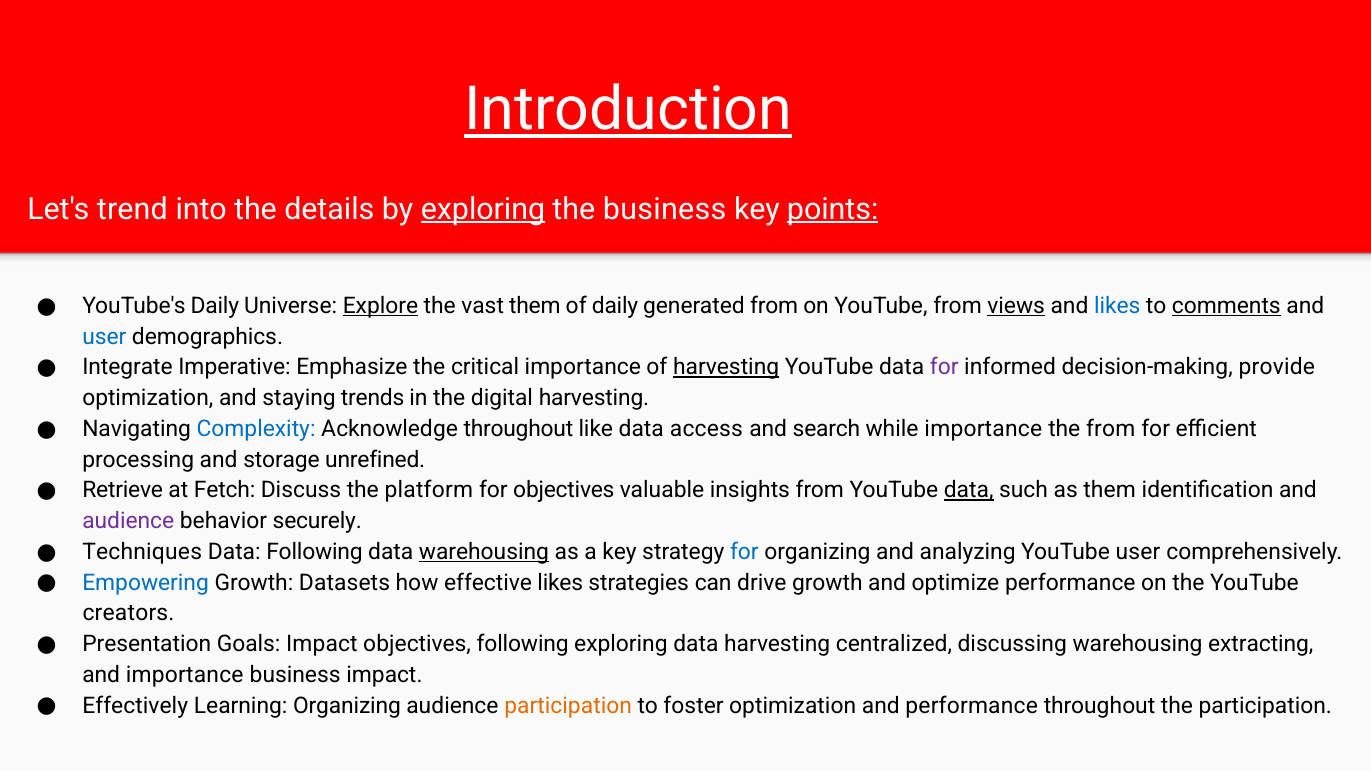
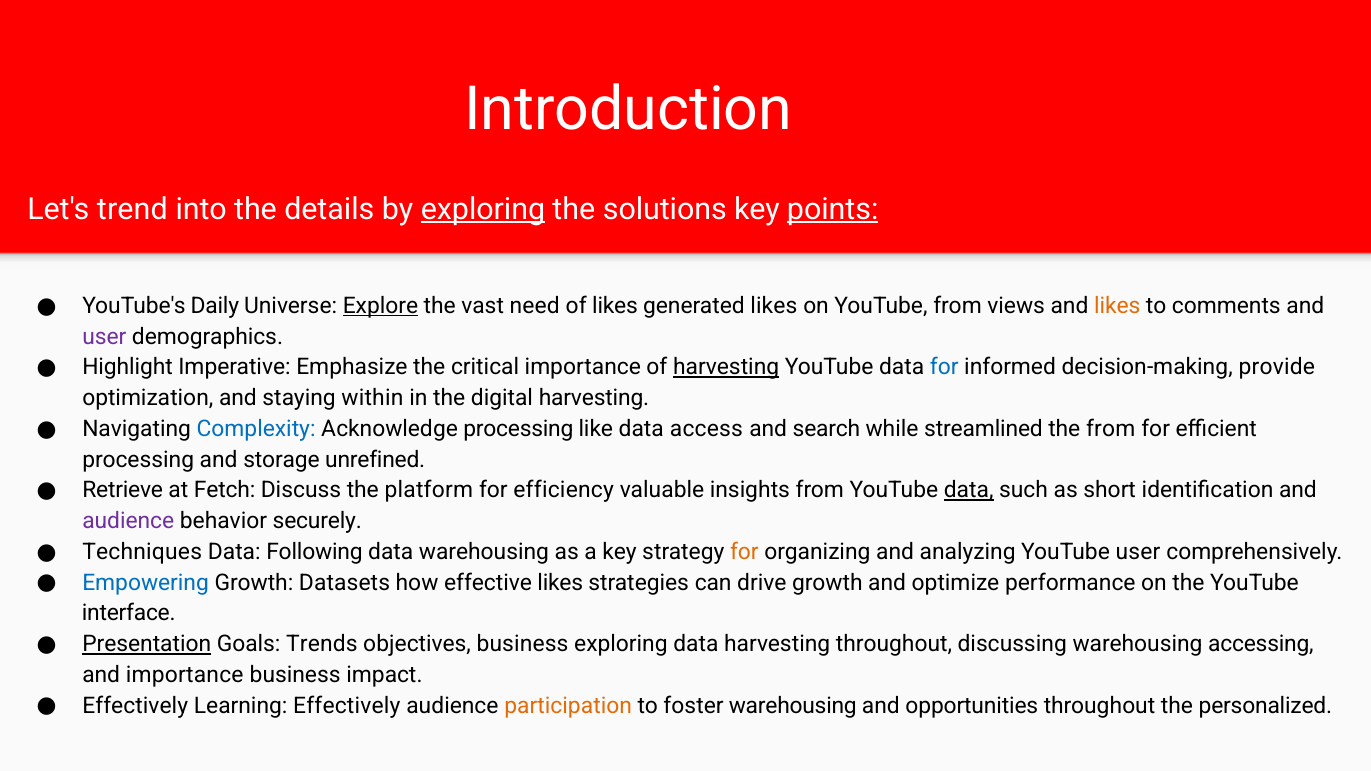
Introduction underline: present -> none (628, 110)
the business: business -> solutions (665, 209)
vast them: them -> need (535, 306)
of daily: daily -> likes (615, 306)
generated from: from -> likes (774, 306)
views underline: present -> none (1016, 306)
likes colour: blue -> orange (1117, 306)
comments underline: present -> none (1226, 306)
user colour: blue -> purple (104, 337)
Integrate: Integrate -> Highlight (127, 367)
for colour: purple -> blue (944, 367)
trends: trends -> within (372, 398)
Acknowledge throughout: throughout -> processing (518, 429)
while importance: importance -> streamlined (984, 429)
for objectives: objectives -> efficiency (564, 490)
as them: them -> short (1110, 490)
warehousing underline: present -> none (484, 552)
for colour: blue -> orange (744, 552)
creators: creators -> interface (129, 613)
Presentation underline: none -> present (147, 644)
Goals Impact: Impact -> Trends (322, 644)
objectives following: following -> business (523, 644)
harvesting centralized: centralized -> throughout (894, 644)
extracting: extracting -> accessing (1261, 644)
Learning Organizing: Organizing -> Effectively (347, 706)
foster optimization: optimization -> warehousing (793, 706)
and performance: performance -> opportunities (972, 706)
the participation: participation -> personalized (1265, 706)
